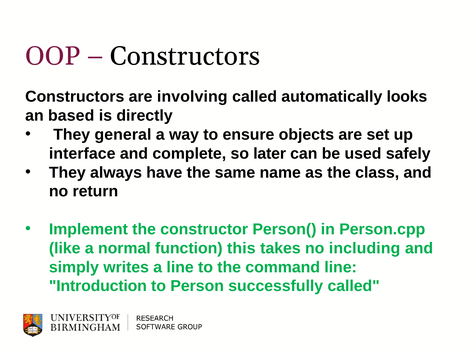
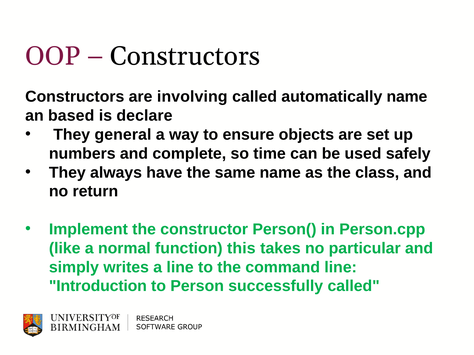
automatically looks: looks -> name (407, 97)
directly: directly -> declare (144, 116)
interface: interface -> numbers (82, 154)
later: later -> time (270, 154)
including: including -> particular (365, 249)
